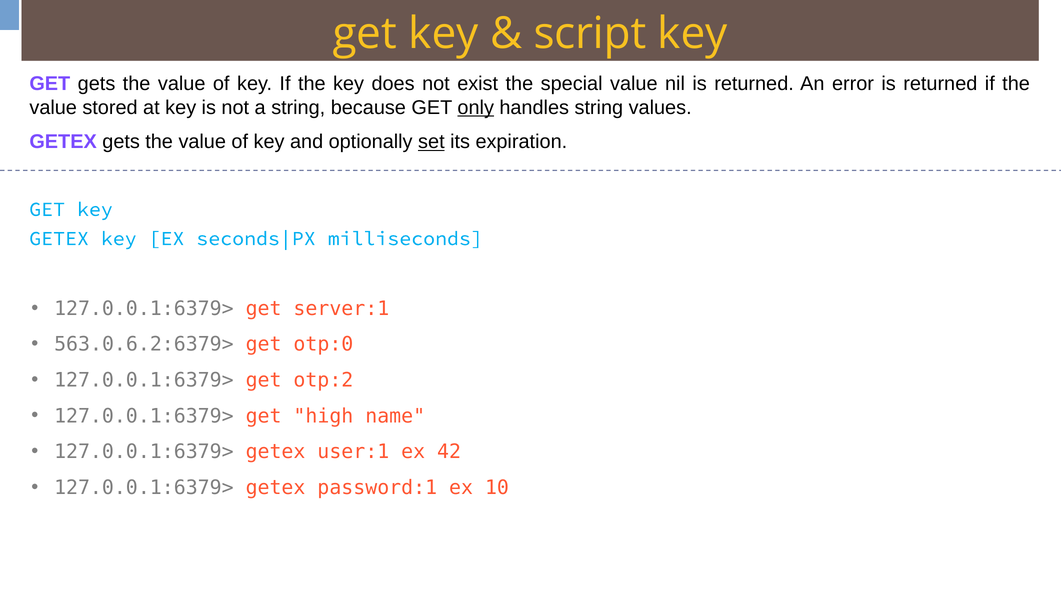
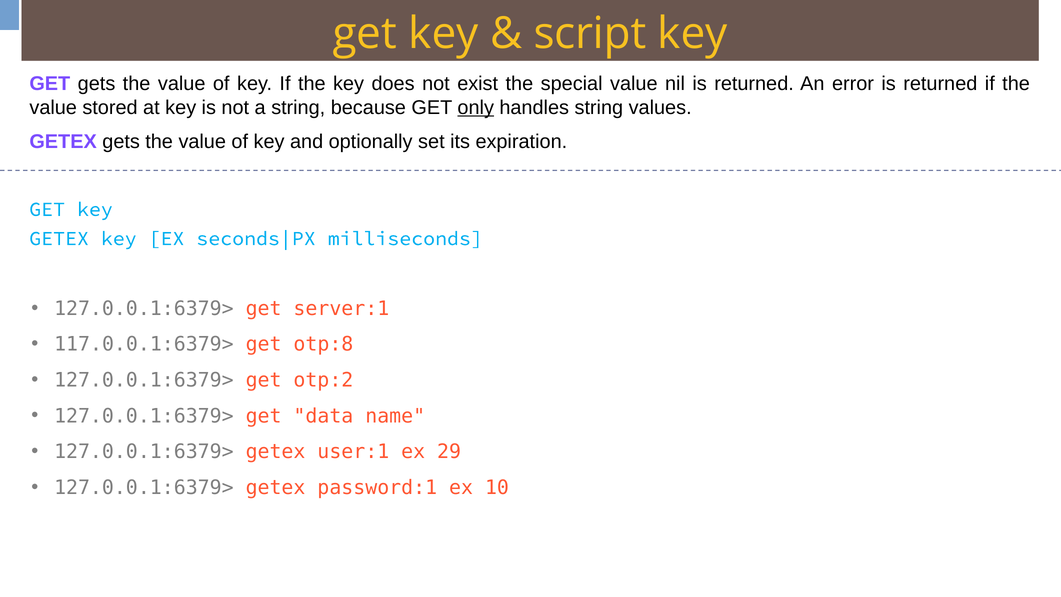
set underline: present -> none (431, 142)
563.0.6.2:6379>: 563.0.6.2:6379> -> 117.0.0.1:6379> (144, 344)
otp:0: otp:0 -> otp:8 (323, 344)
high: high -> data (323, 416)
42: 42 -> 29 (449, 452)
